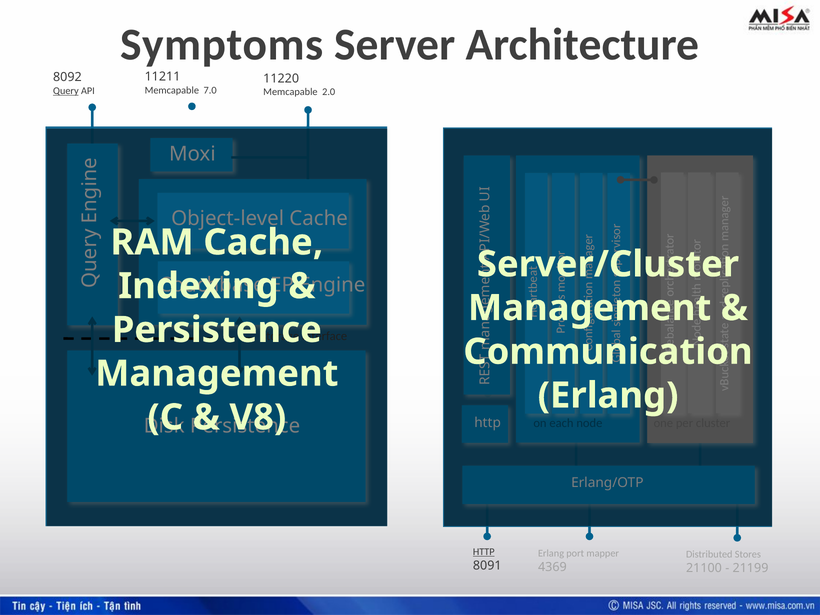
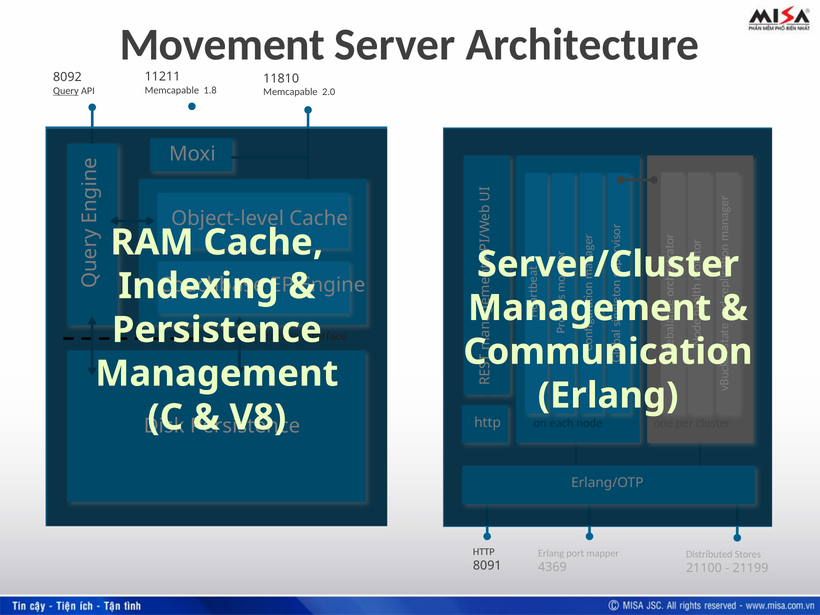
Symptoms: Symptoms -> Movement (222, 45)
11220: 11220 -> 11810 (281, 78)
7.0: 7.0 -> 1.8 (210, 90)
HTTP underline: present -> none (484, 552)
